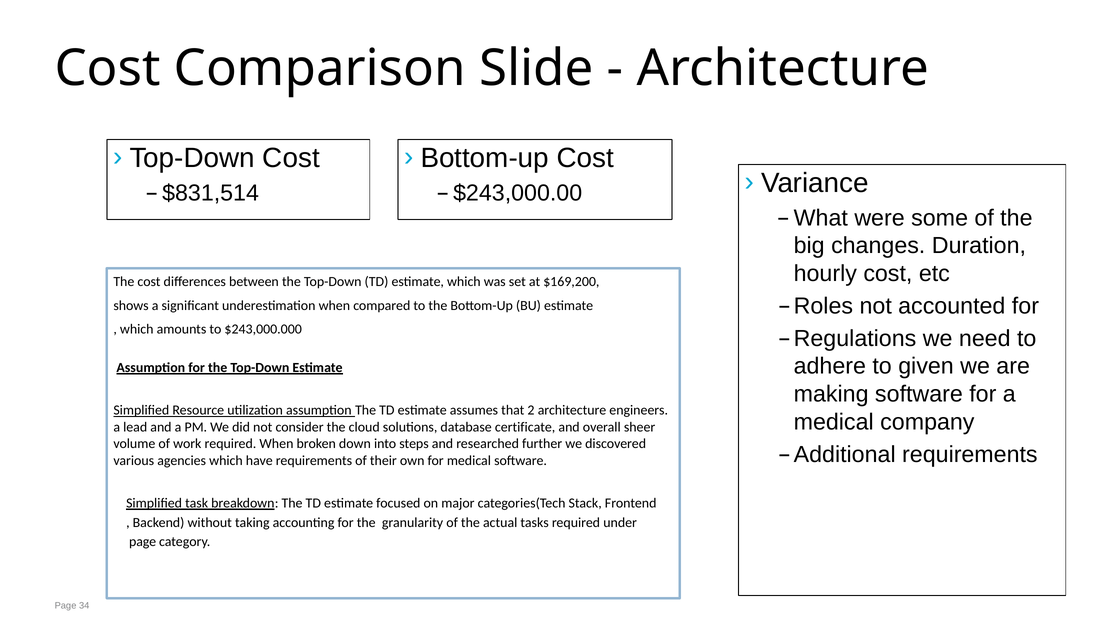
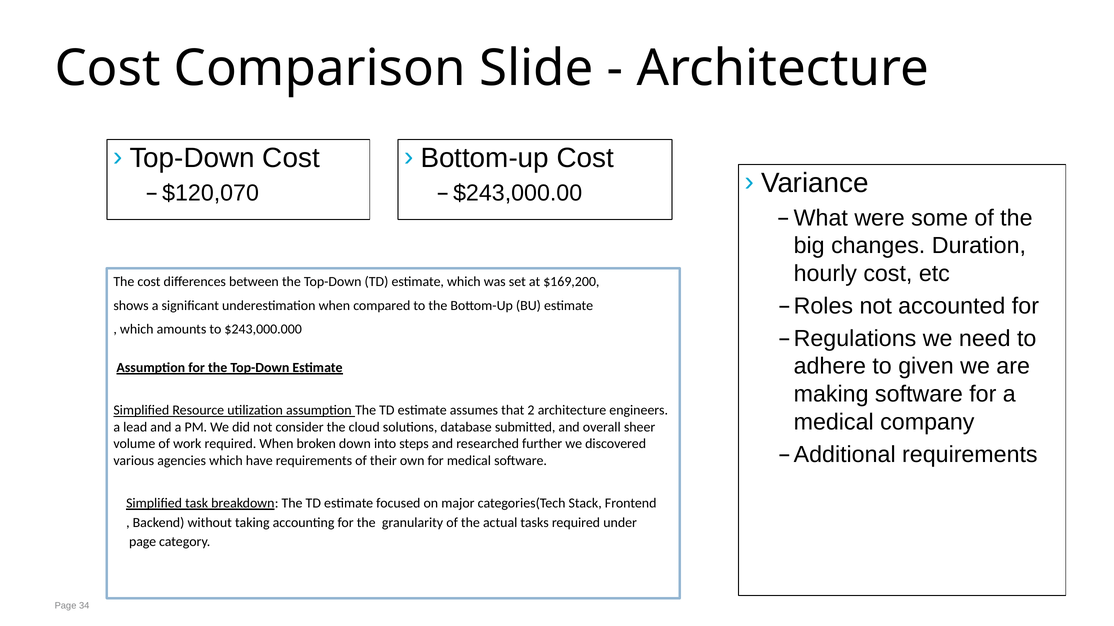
$831,514: $831,514 -> $120,070 (211, 193)
certificate: certificate -> submitted (525, 427)
